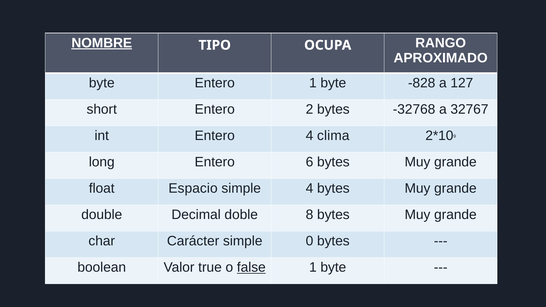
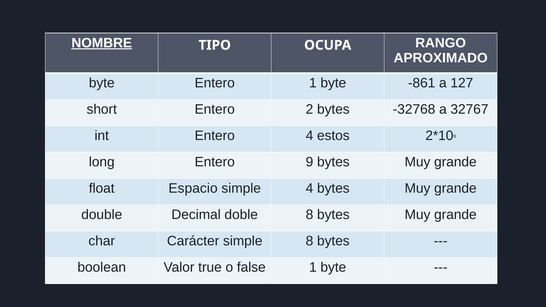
-828: -828 -> -861 (422, 83)
clima: clima -> estos (333, 136)
Entero 6: 6 -> 9 (309, 162)
simple 0: 0 -> 8 (309, 241)
false underline: present -> none (251, 268)
